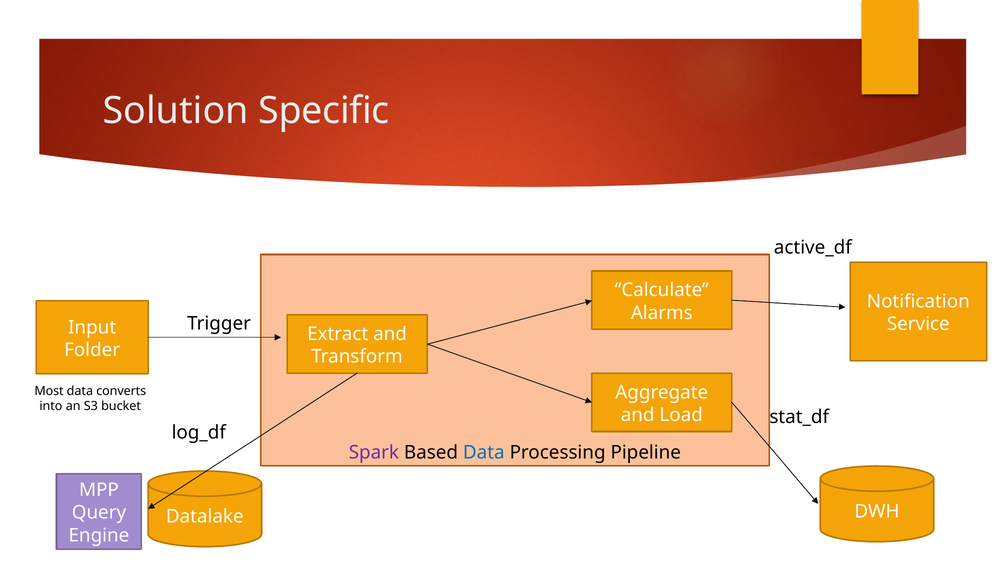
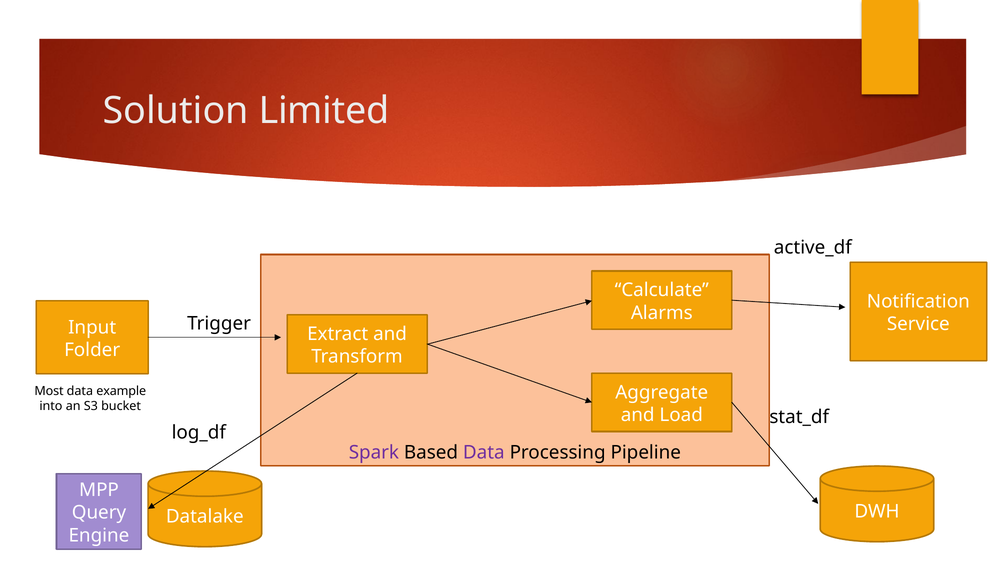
Specific: Specific -> Limited (324, 111)
converts: converts -> example (121, 391)
Data colour: blue -> purple (484, 452)
